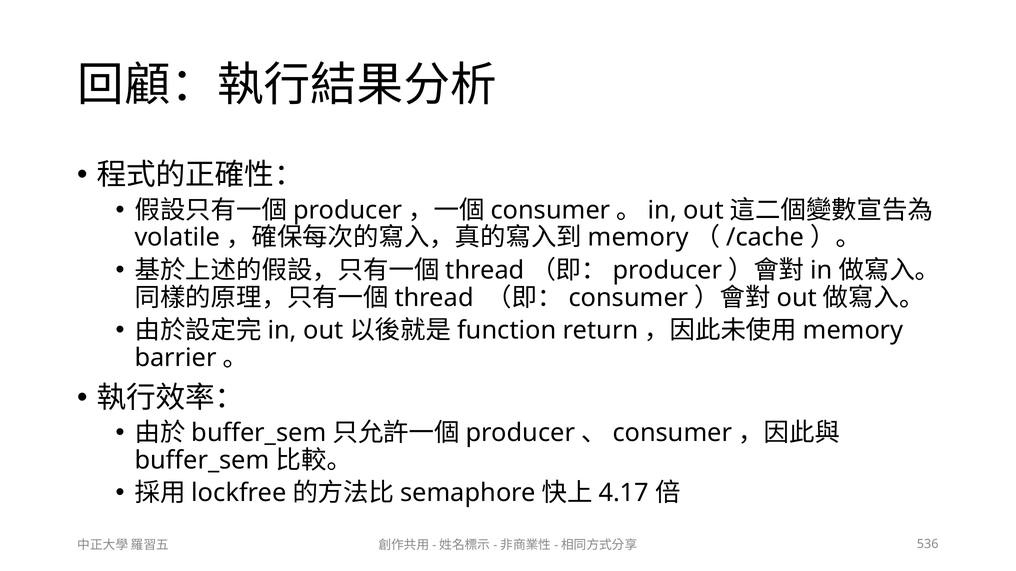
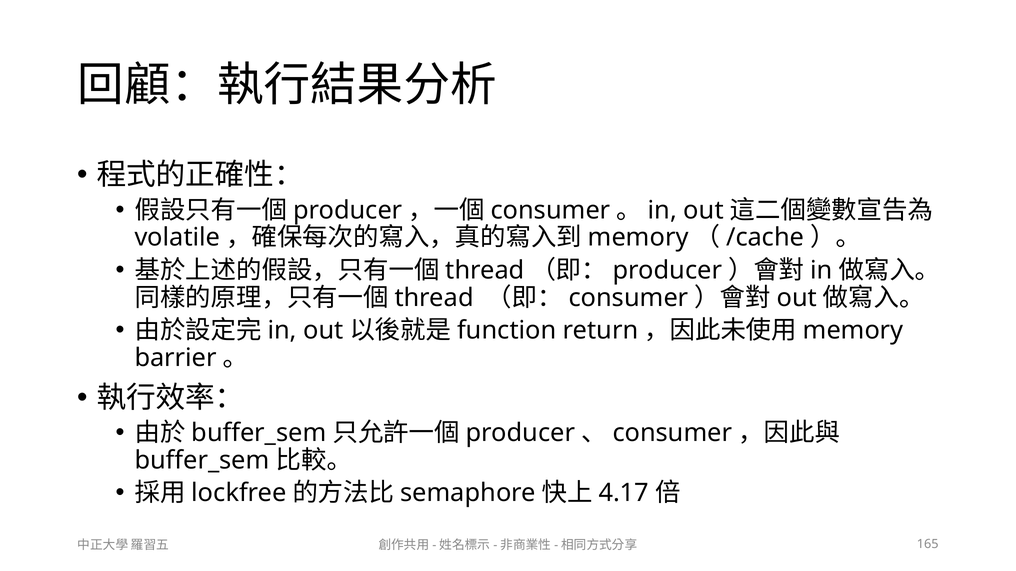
536: 536 -> 165 (928, 545)
